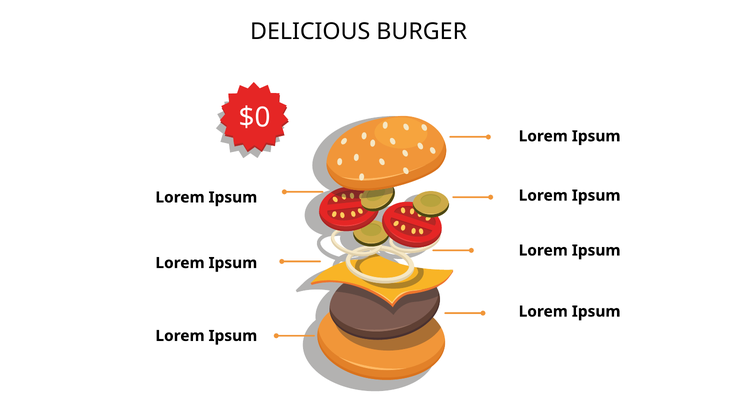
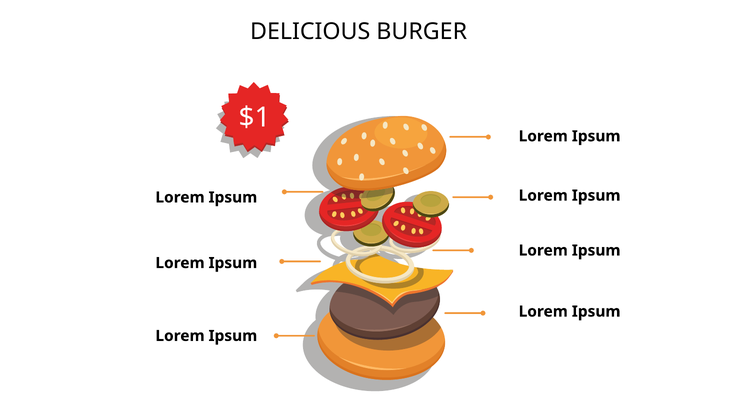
$0: $0 -> $1 (255, 118)
